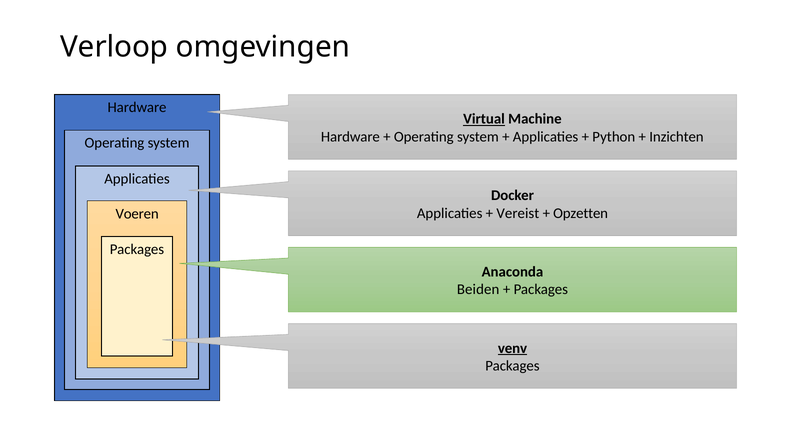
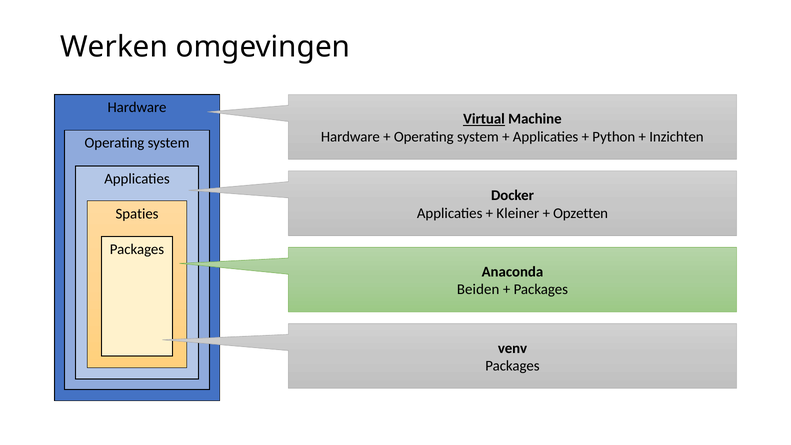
Verloop: Verloop -> Werken (114, 47)
Vereist: Vereist -> Kleiner (518, 213)
Voeren: Voeren -> Spaties (137, 214)
venv underline: present -> none (513, 348)
